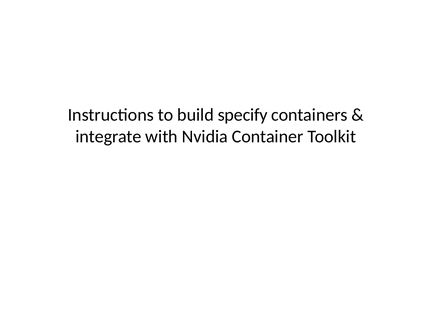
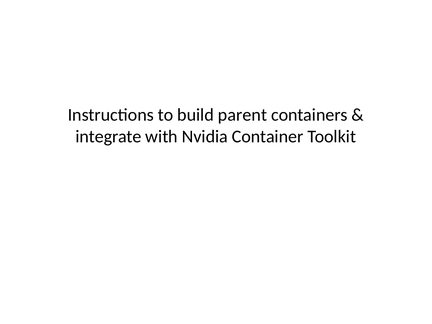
specify: specify -> parent (243, 115)
